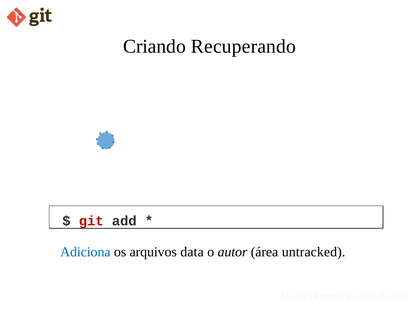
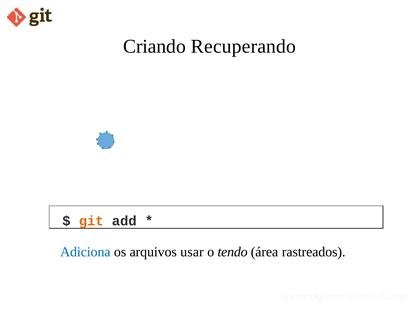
git colour: red -> orange (91, 221)
data: data -> usar (192, 252)
autor: autor -> tendo (233, 252)
untracked: untracked -> rastreados (314, 252)
